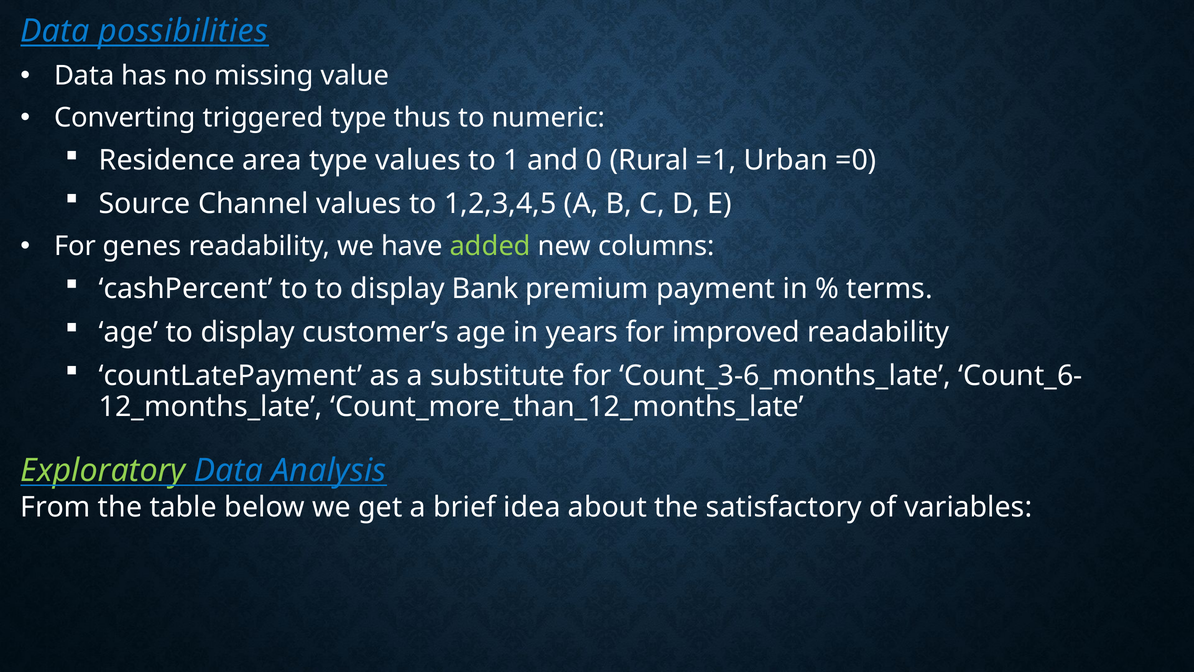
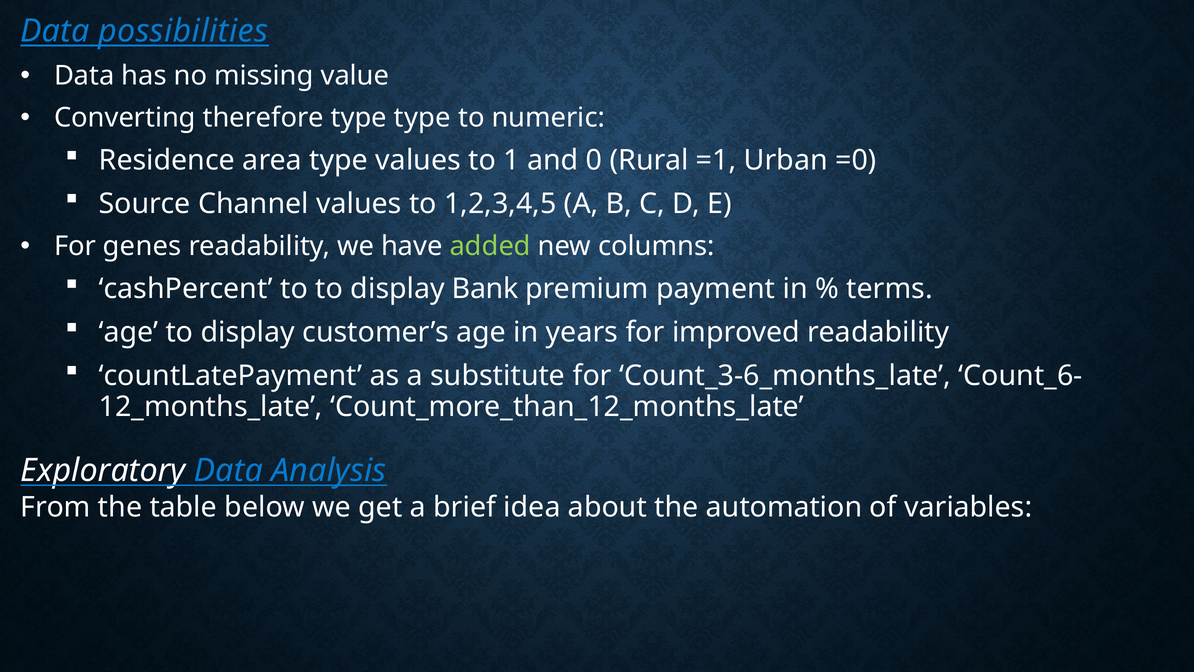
triggered: triggered -> therefore (263, 118)
type thus: thus -> type (422, 118)
Exploratory colour: light green -> white (103, 470)
satisfactory: satisfactory -> automation (784, 507)
